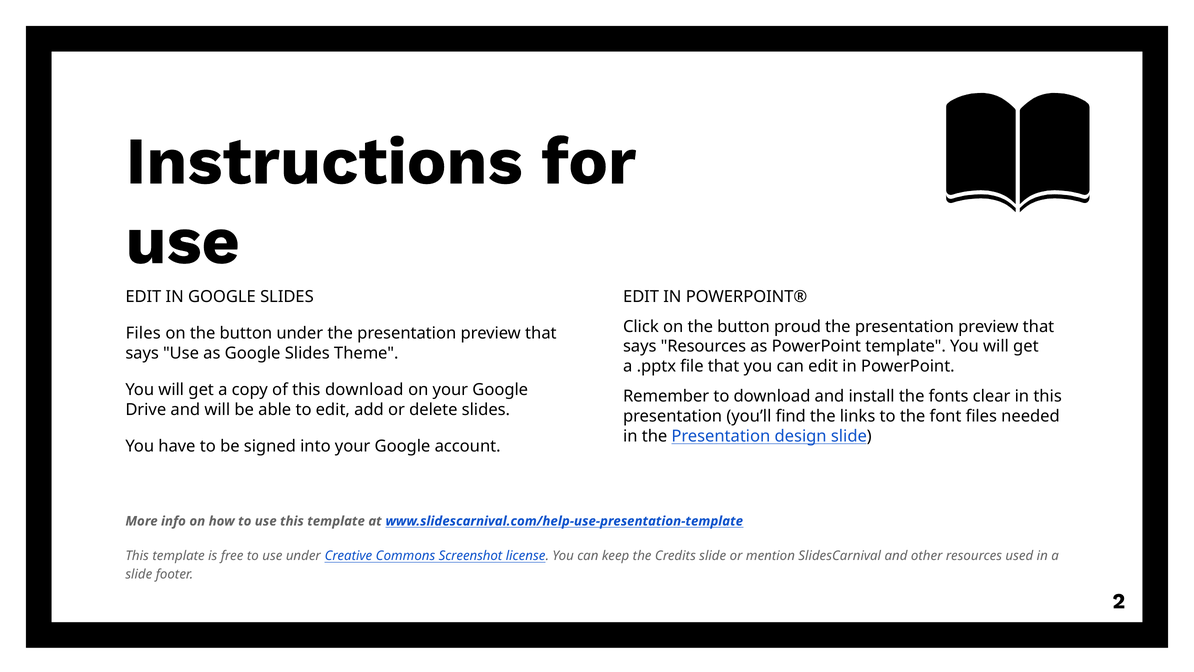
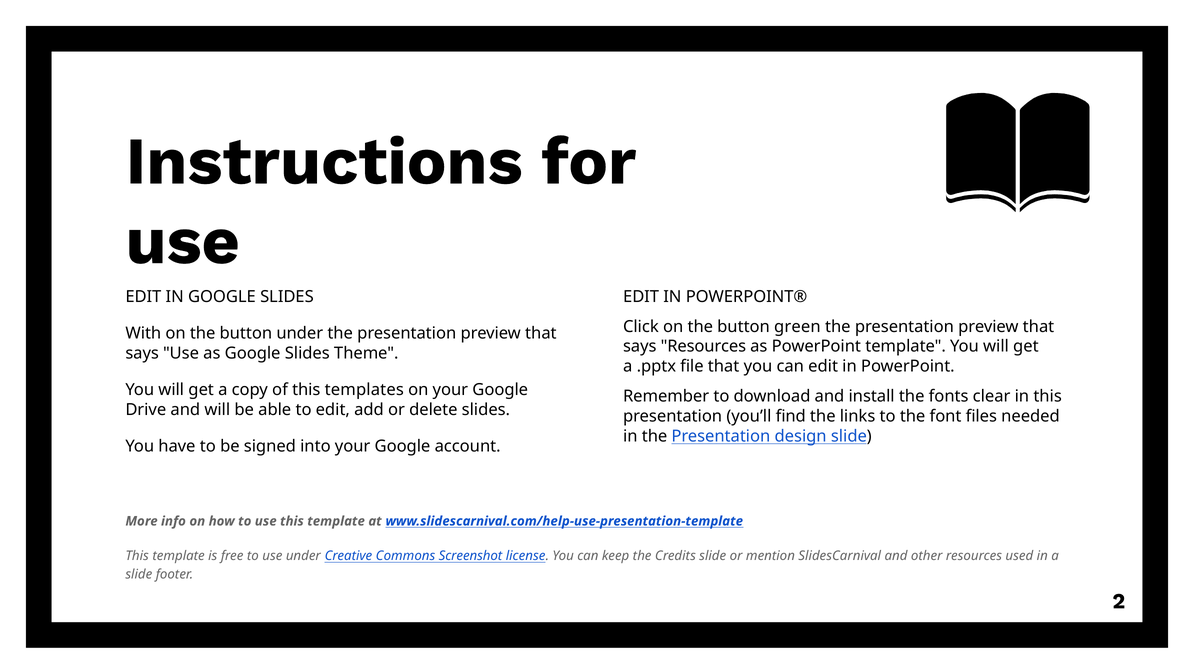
proud: proud -> green (797, 326)
Files: Files -> With (143, 333)
this download: download -> templates (364, 389)
